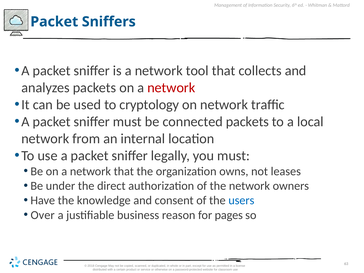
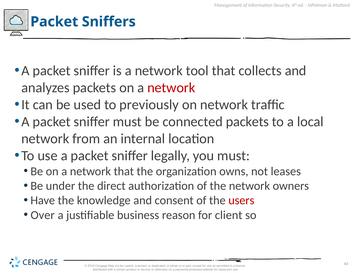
cryptology: cryptology -> previously (149, 105)
users colour: blue -> red (241, 200)
pages: pages -> client (229, 215)
